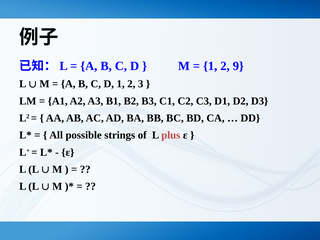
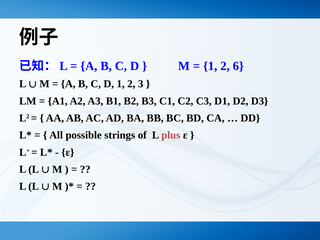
9: 9 -> 6 (238, 66)
